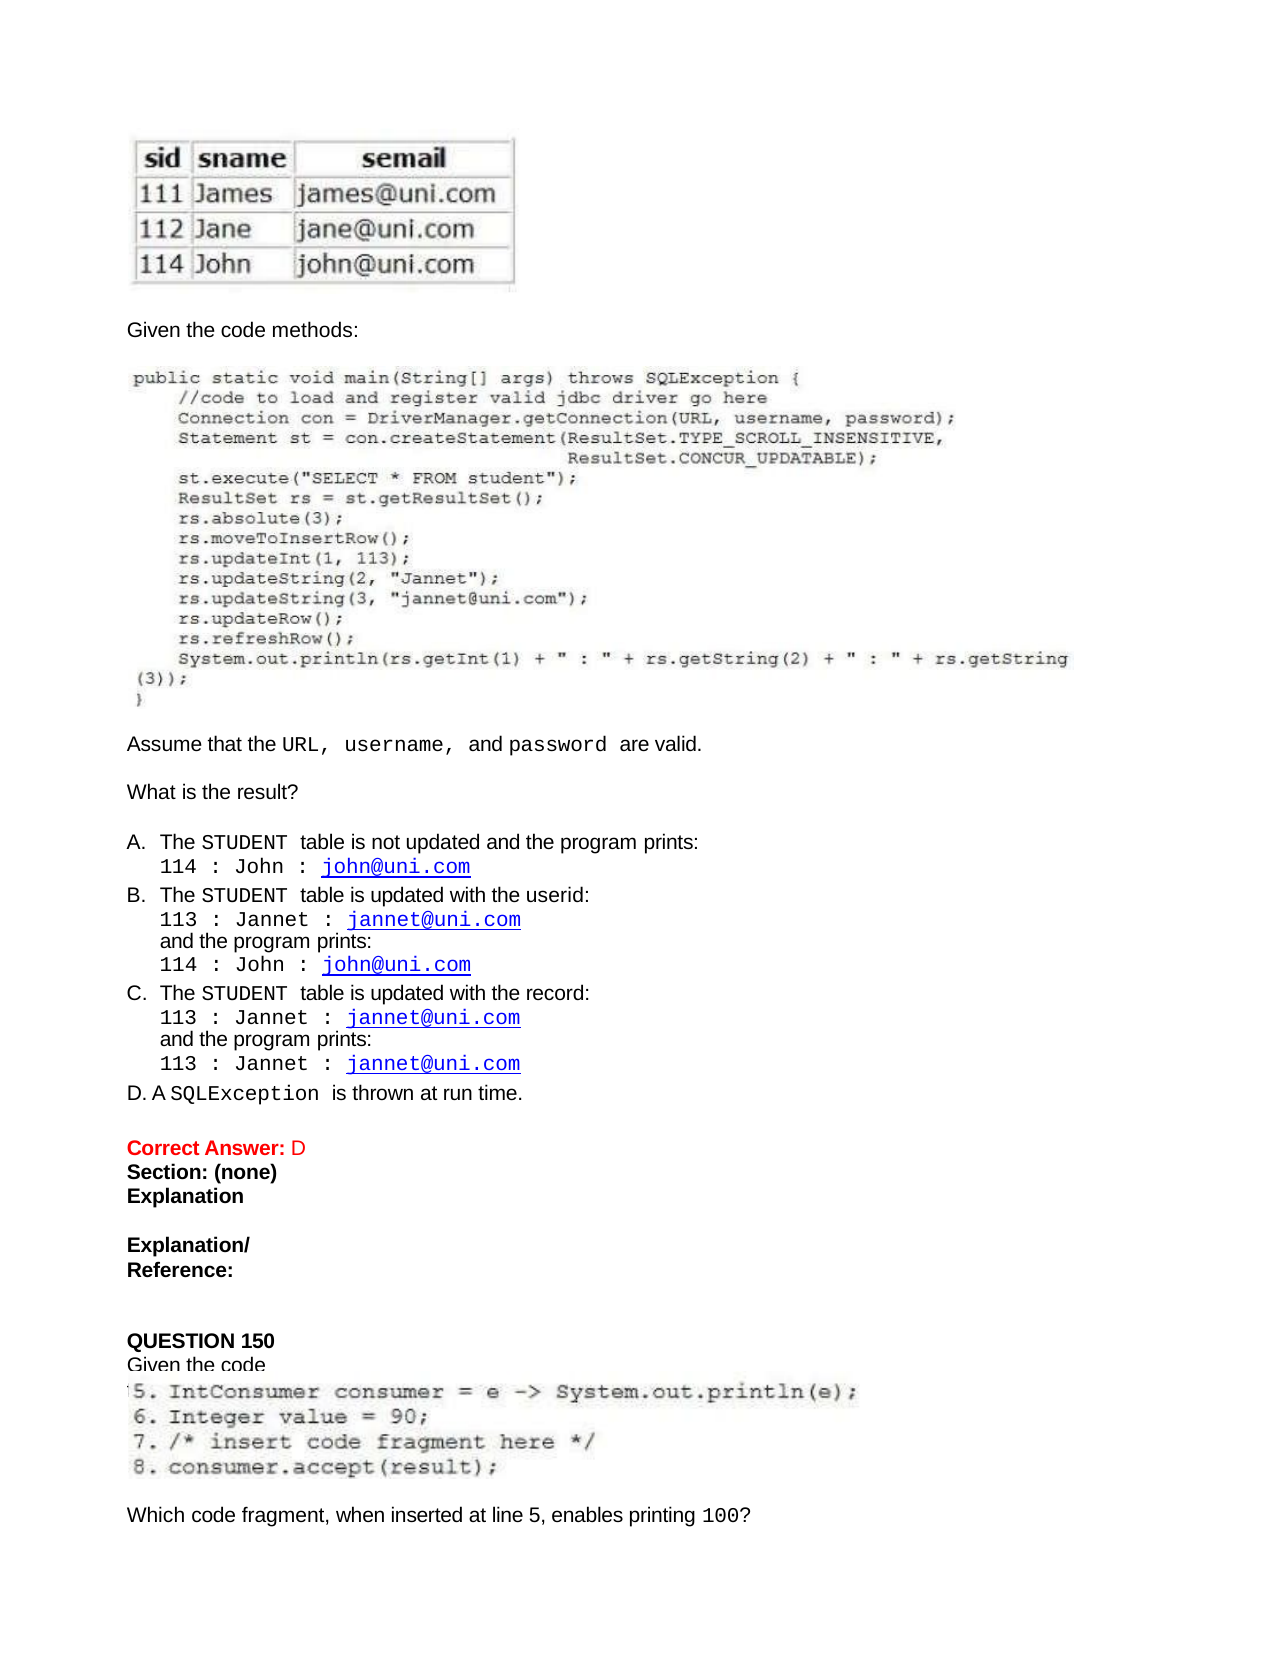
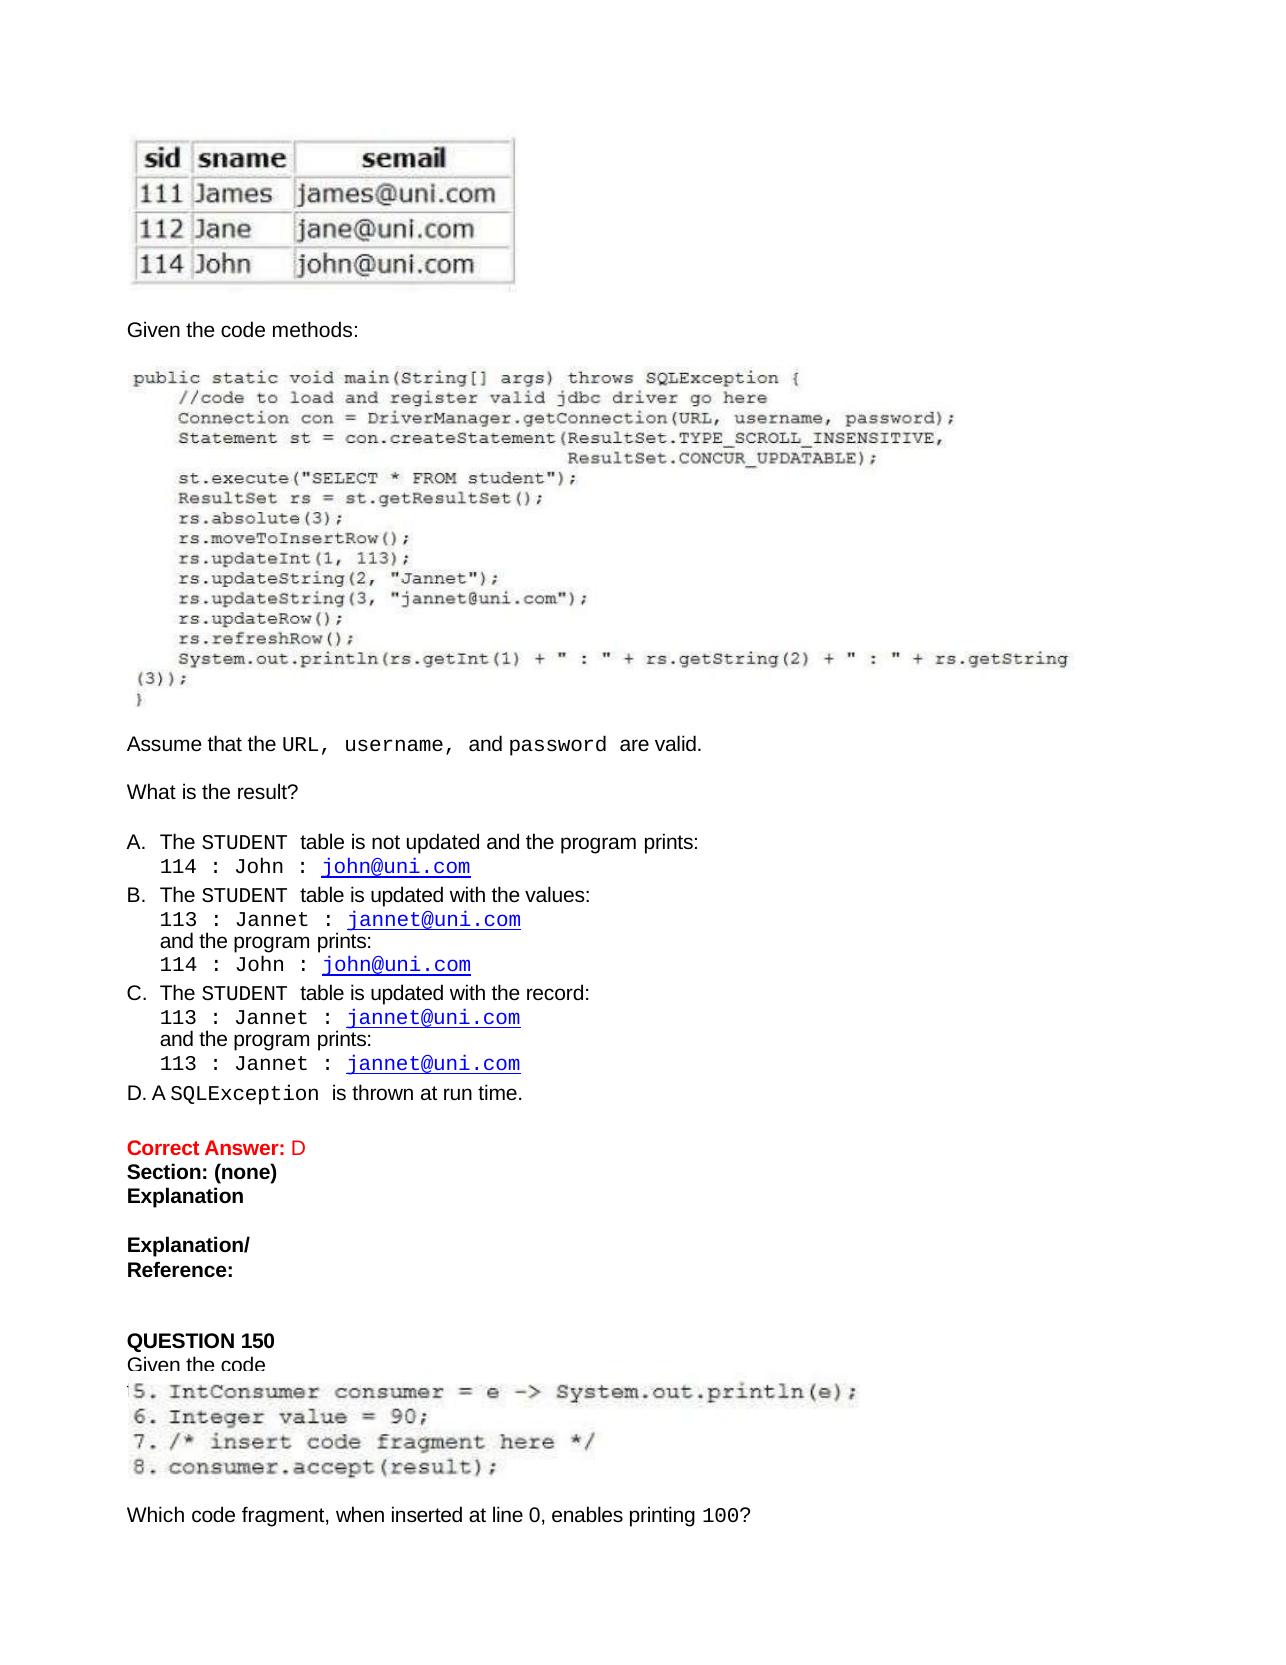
userid: userid -> values (558, 895)
5: 5 -> 0 (538, 1515)
